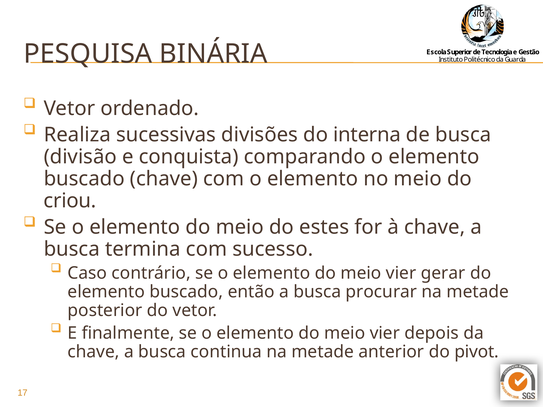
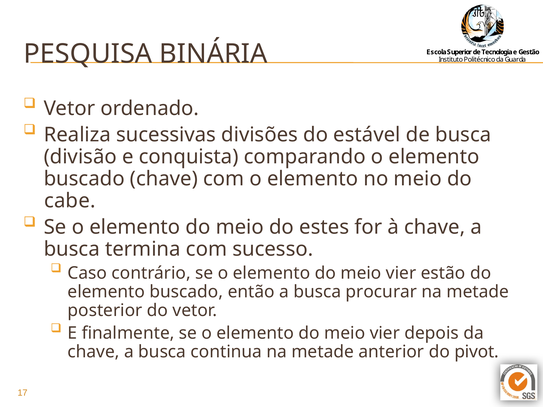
interna: interna -> estável (367, 135)
criou: criou -> cabe (70, 201)
gerar: gerar -> estão (443, 273)
